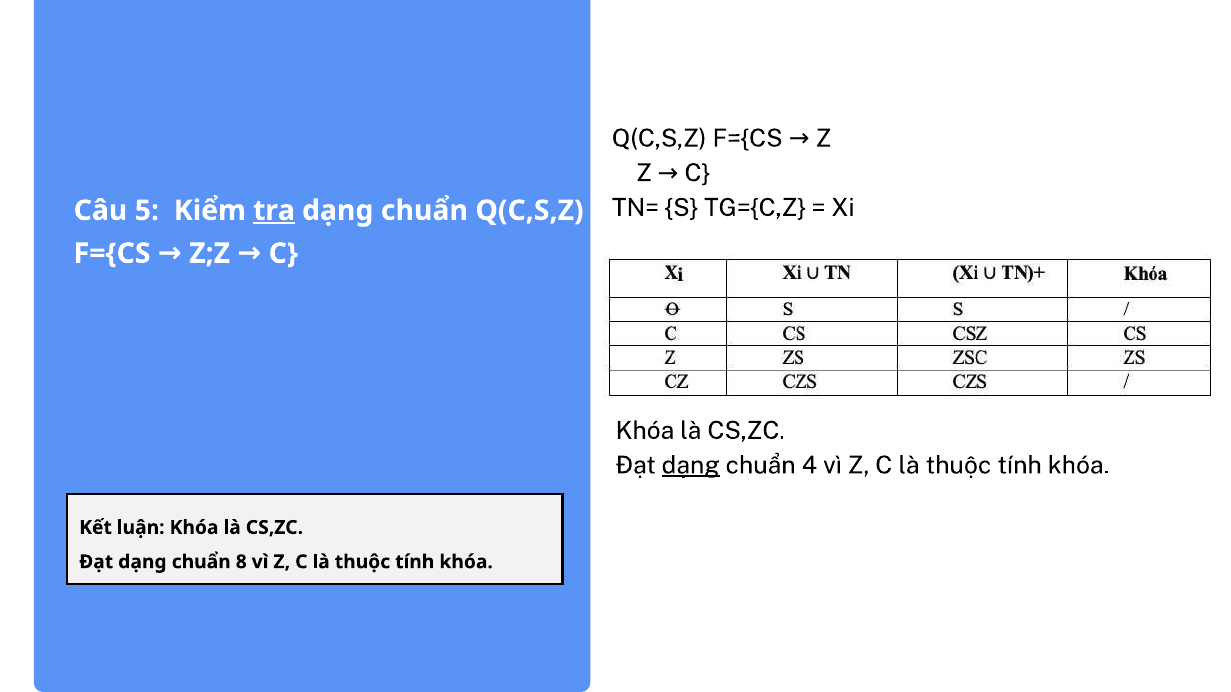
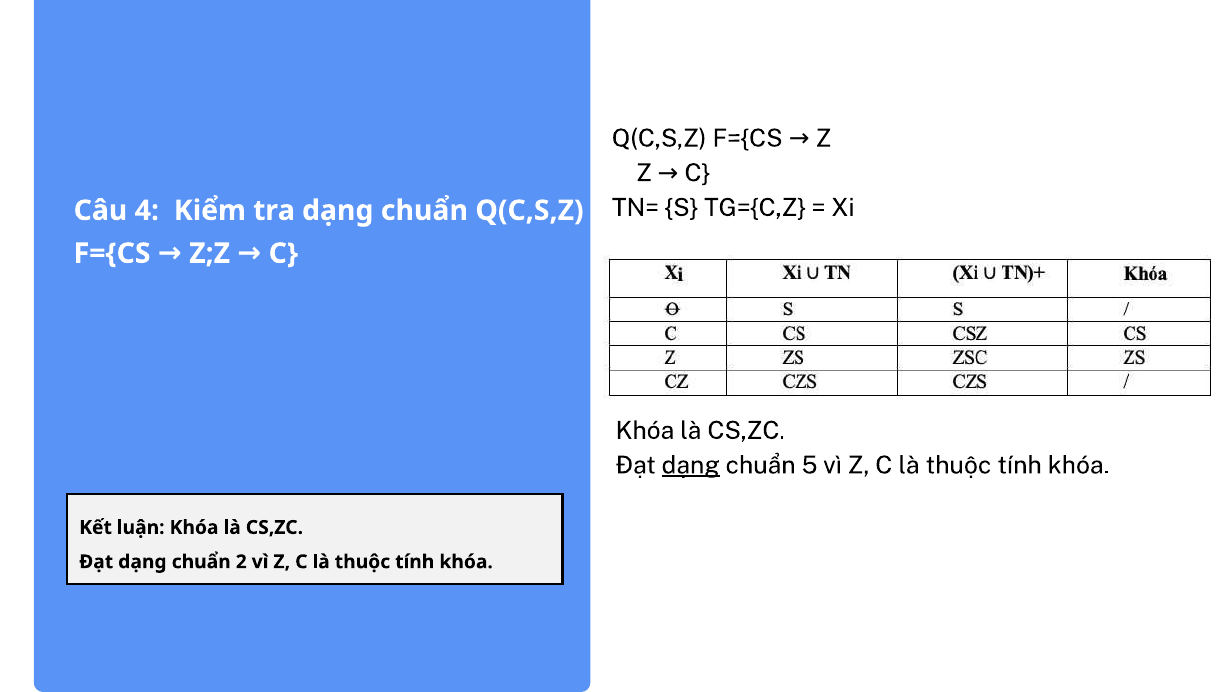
5: 5 -> 4 (147, 211)
tra underline: present -> none (274, 211)
4: 4 -> 5 (810, 466)
8: 8 -> 2 (241, 562)
